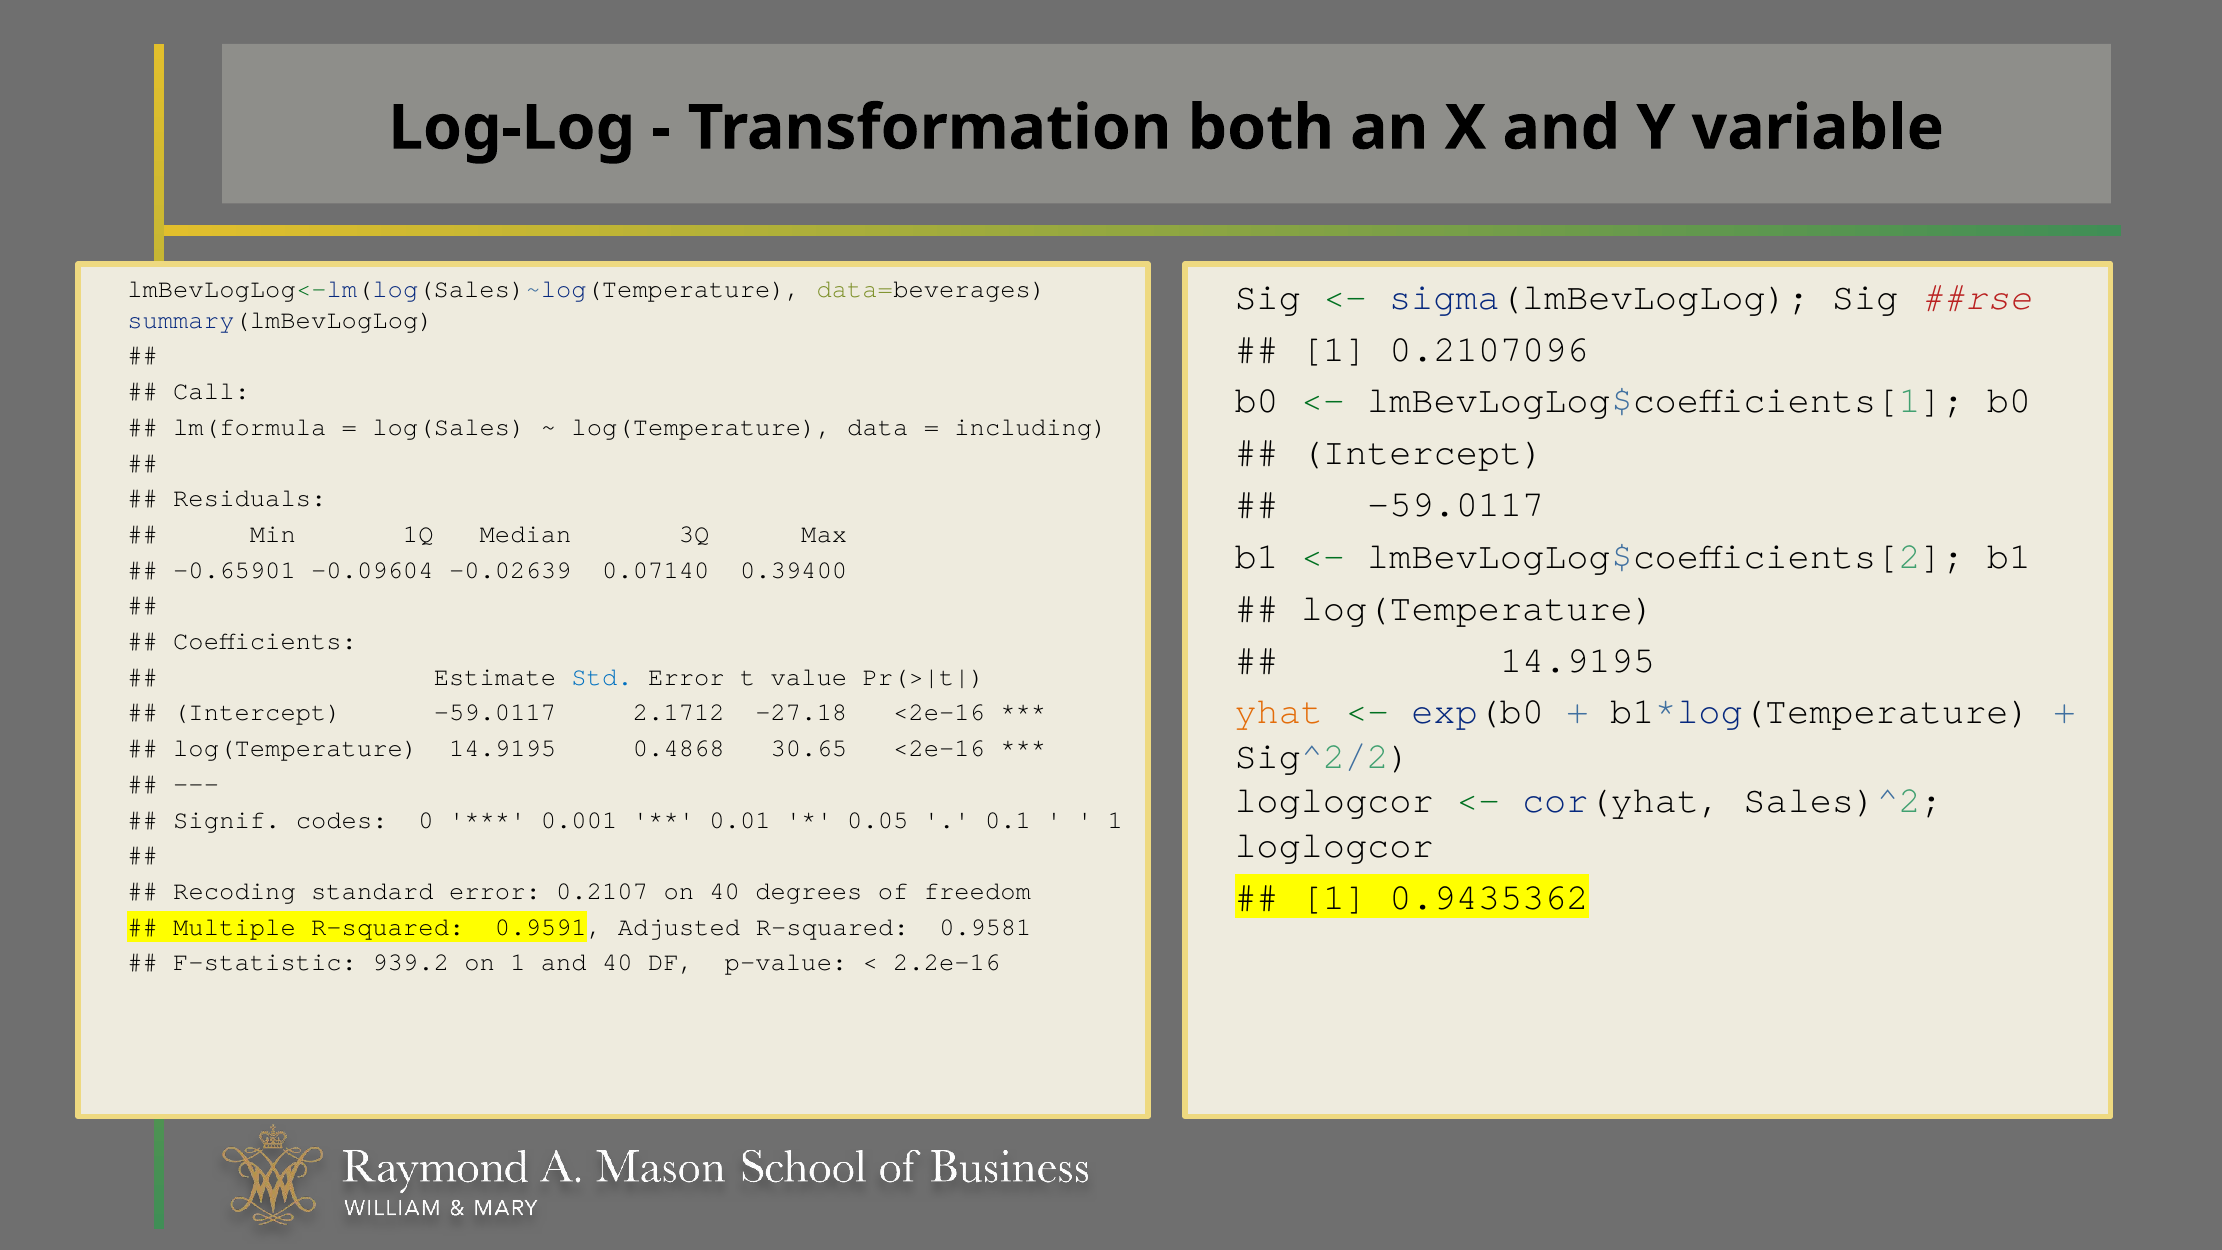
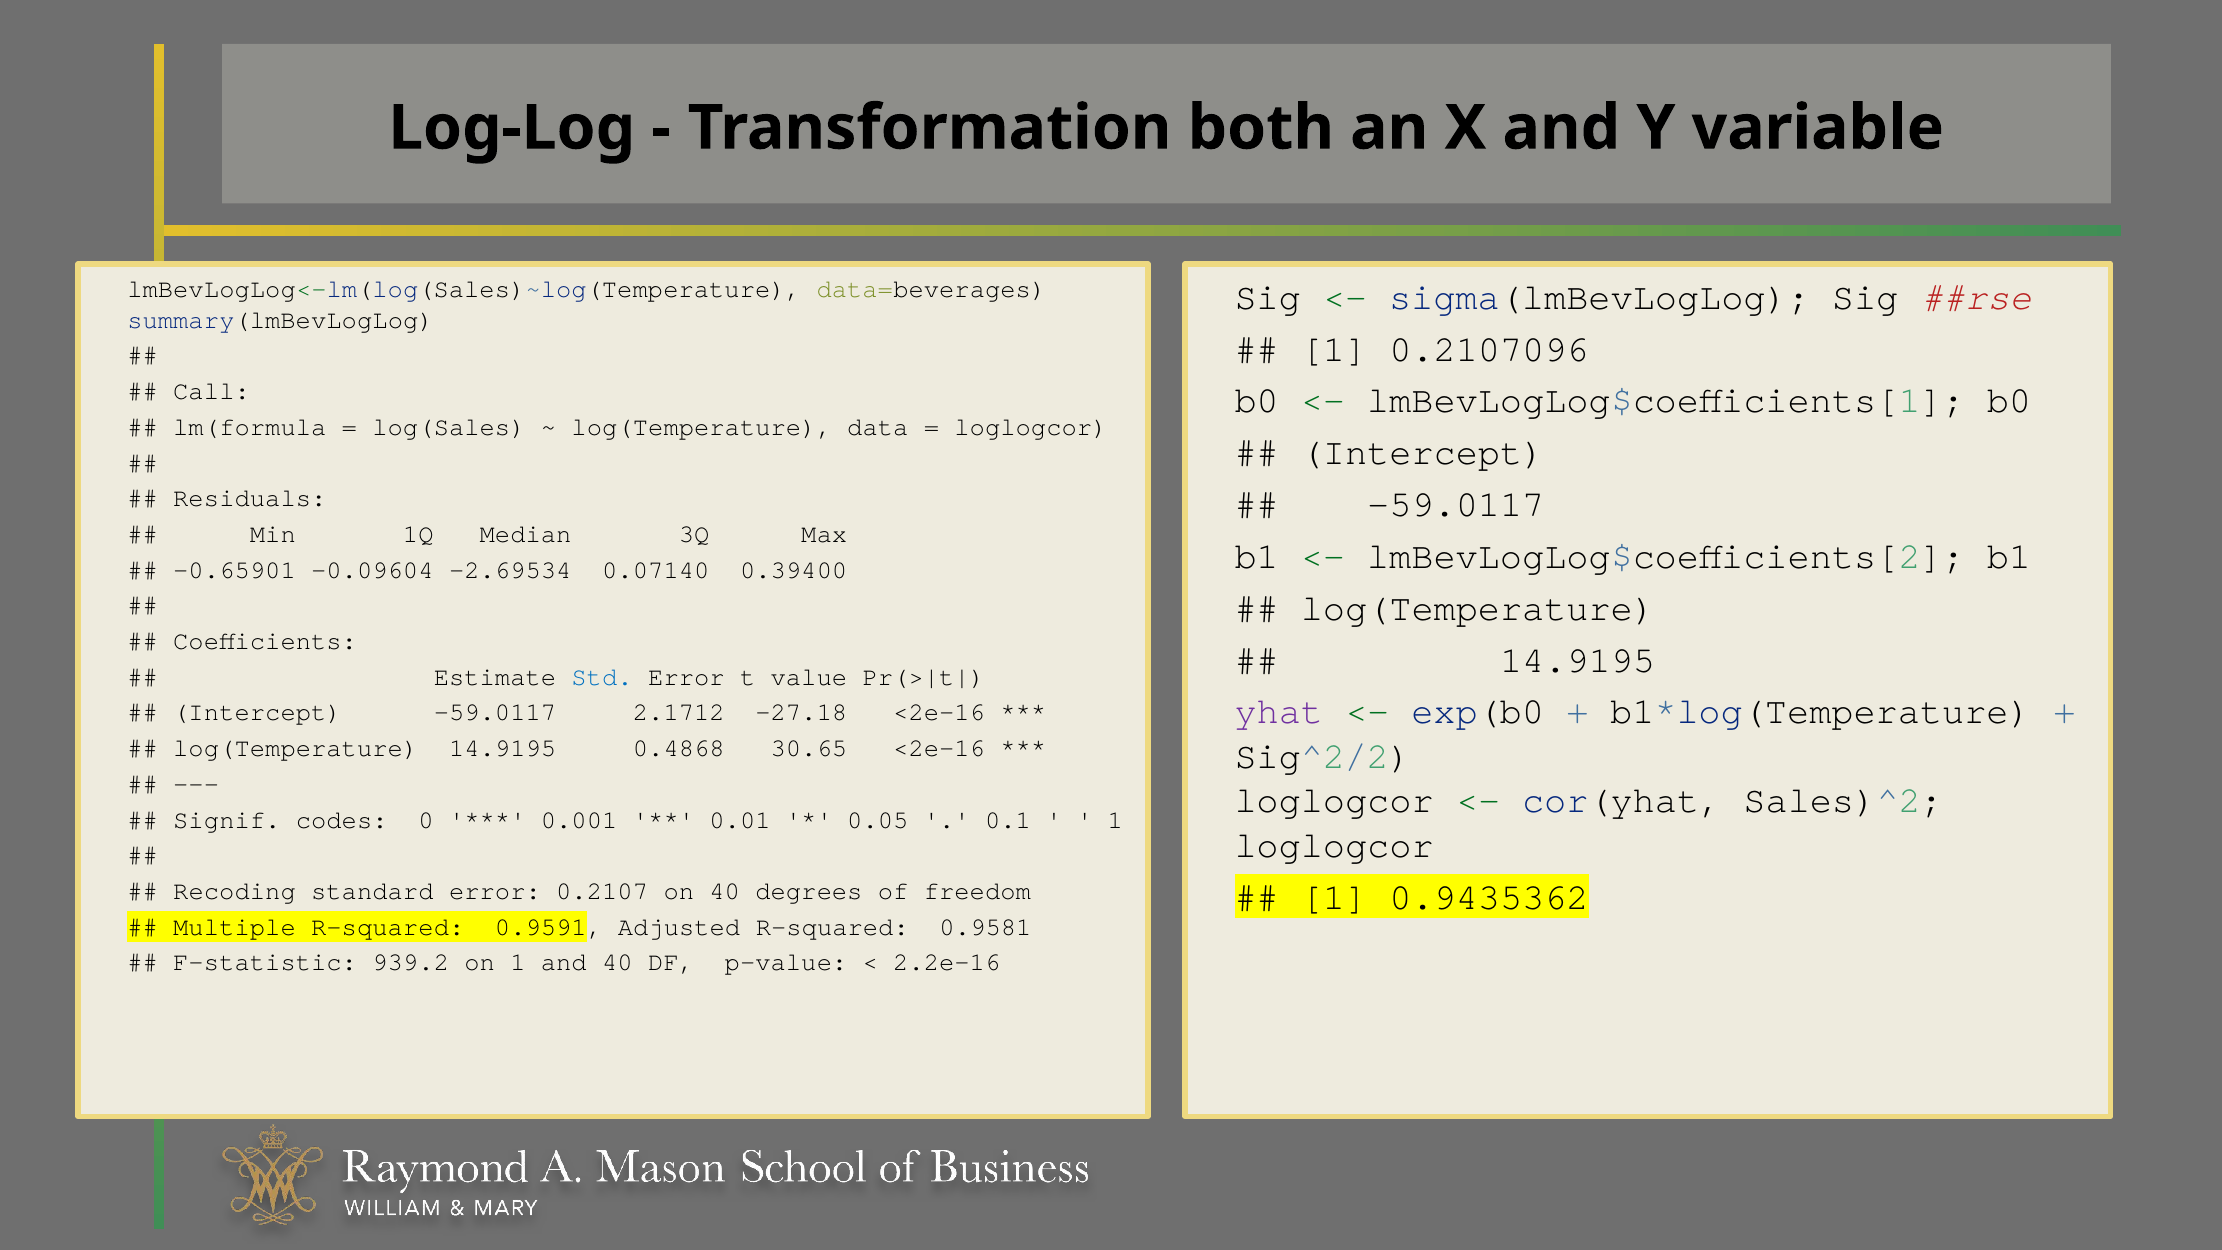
including: including -> loglogcor (1031, 427)
-0.02639: -0.02639 -> -2.69534 (510, 570)
yhat colour: orange -> purple (1279, 712)
